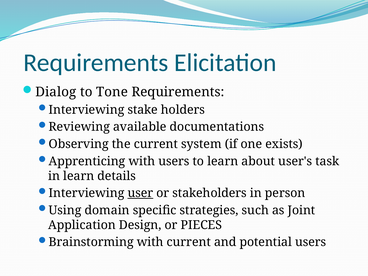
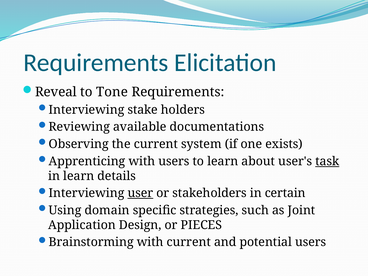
Dialog: Dialog -> Reveal (56, 92)
task underline: none -> present (327, 161)
person: person -> certain (285, 193)
